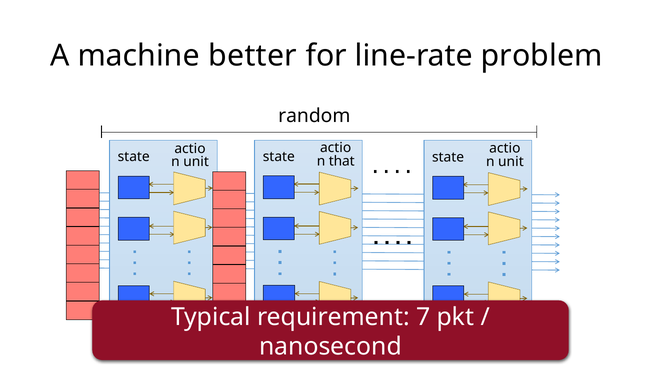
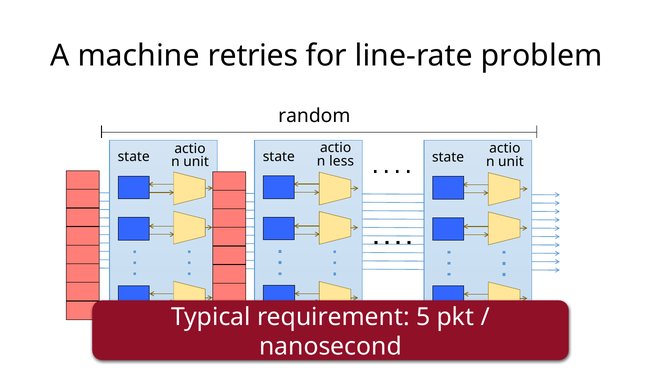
better: better -> retries (253, 56)
that: that -> less (342, 161)
7: 7 -> 5 (423, 317)
